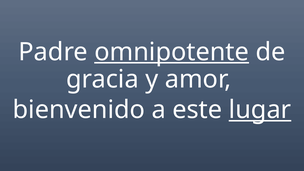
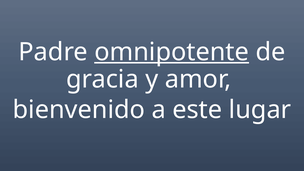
lugar underline: present -> none (260, 110)
